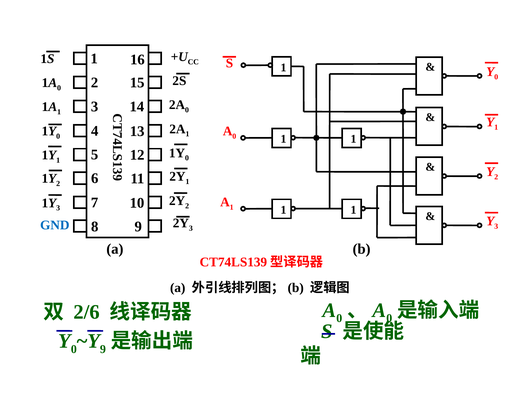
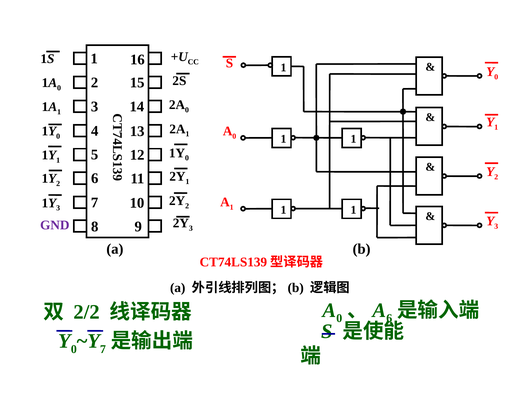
GND colour: blue -> purple (55, 225)
2/6: 2/6 -> 2/2 (87, 312)
0: 0 -> 6 (389, 318)
9: 9 -> 7 (103, 349)
